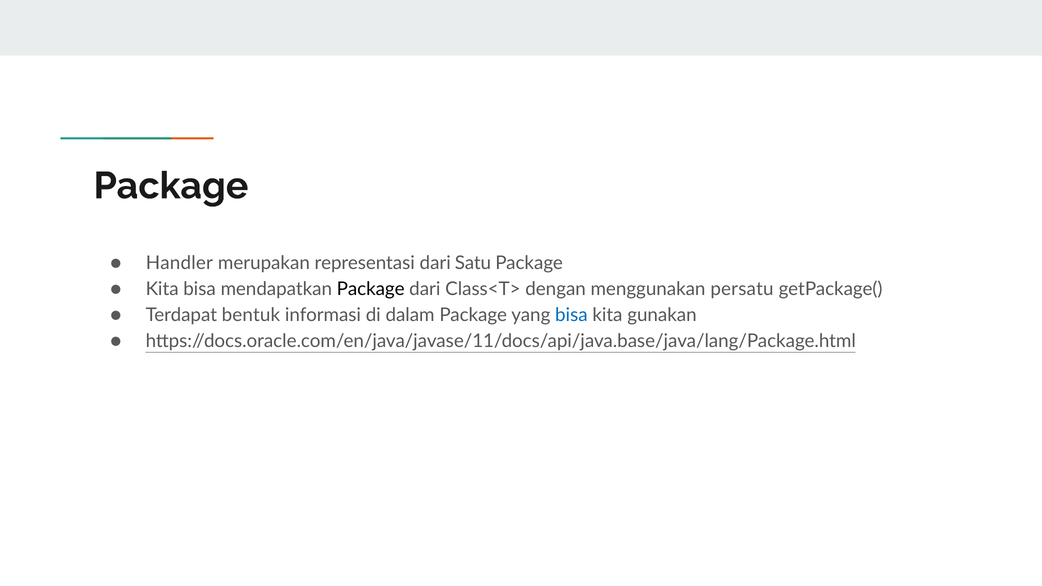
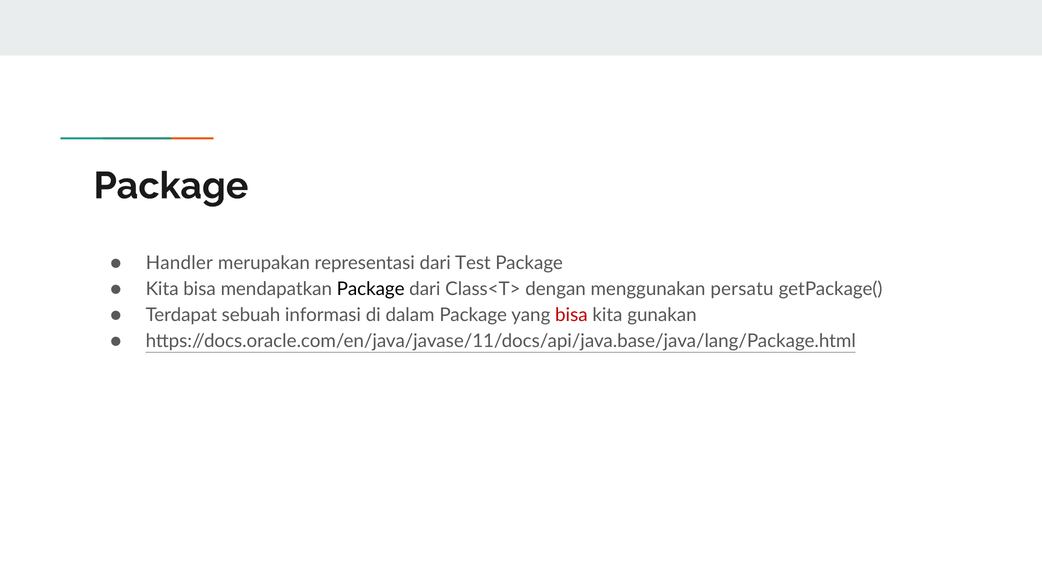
Satu: Satu -> Test (473, 263)
bentuk: bentuk -> sebuah (251, 315)
bisa colour: blue -> red (571, 315)
